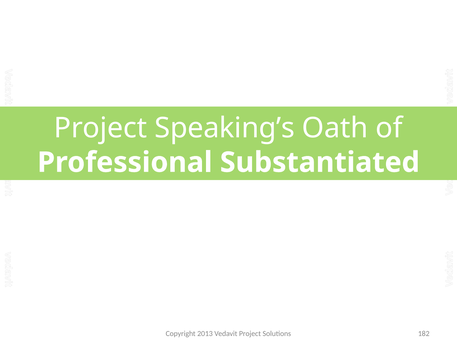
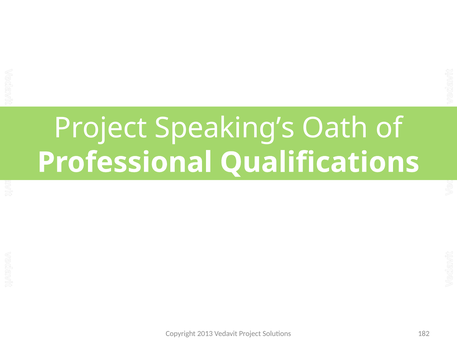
Substantiated: Substantiated -> Qualifications (320, 162)
